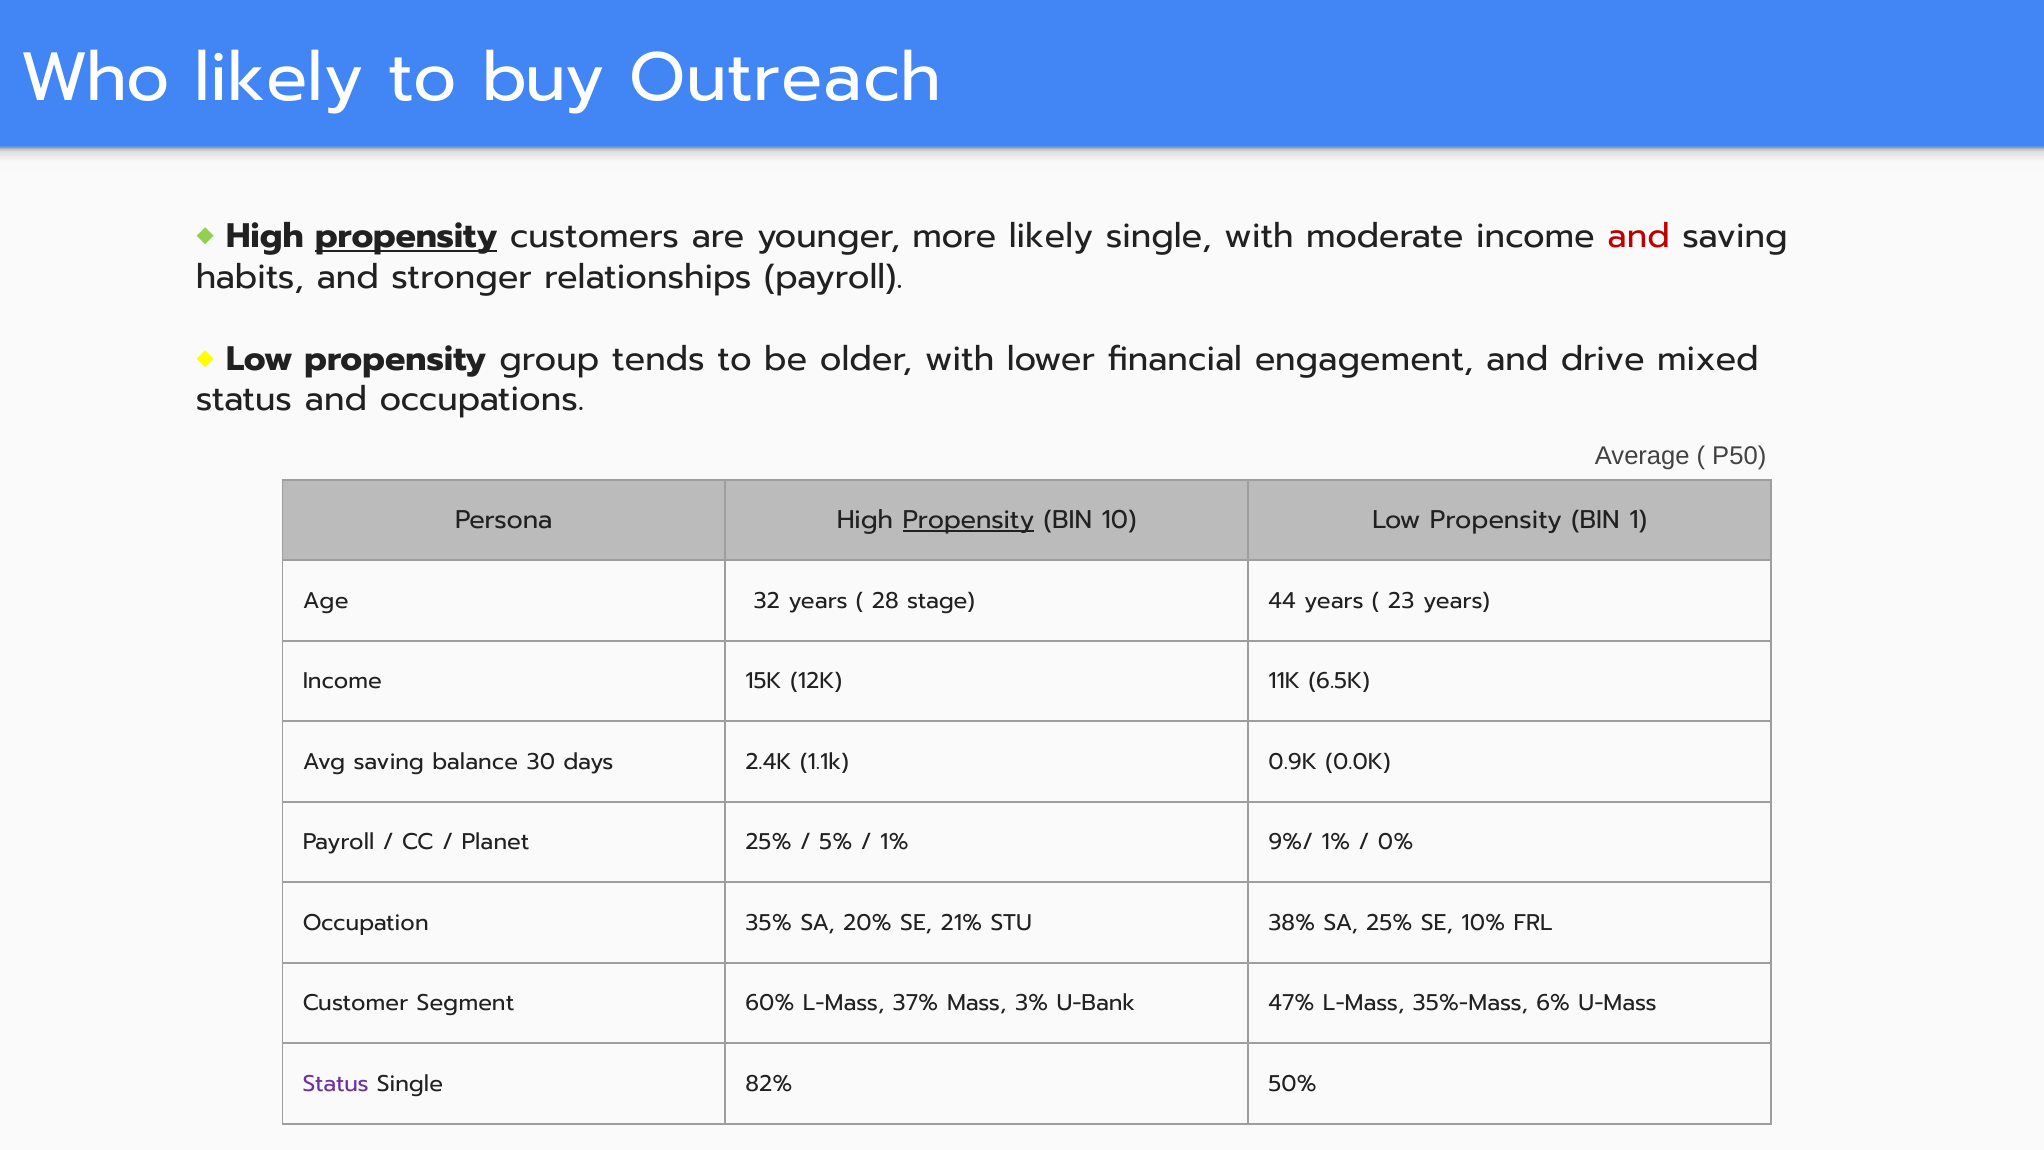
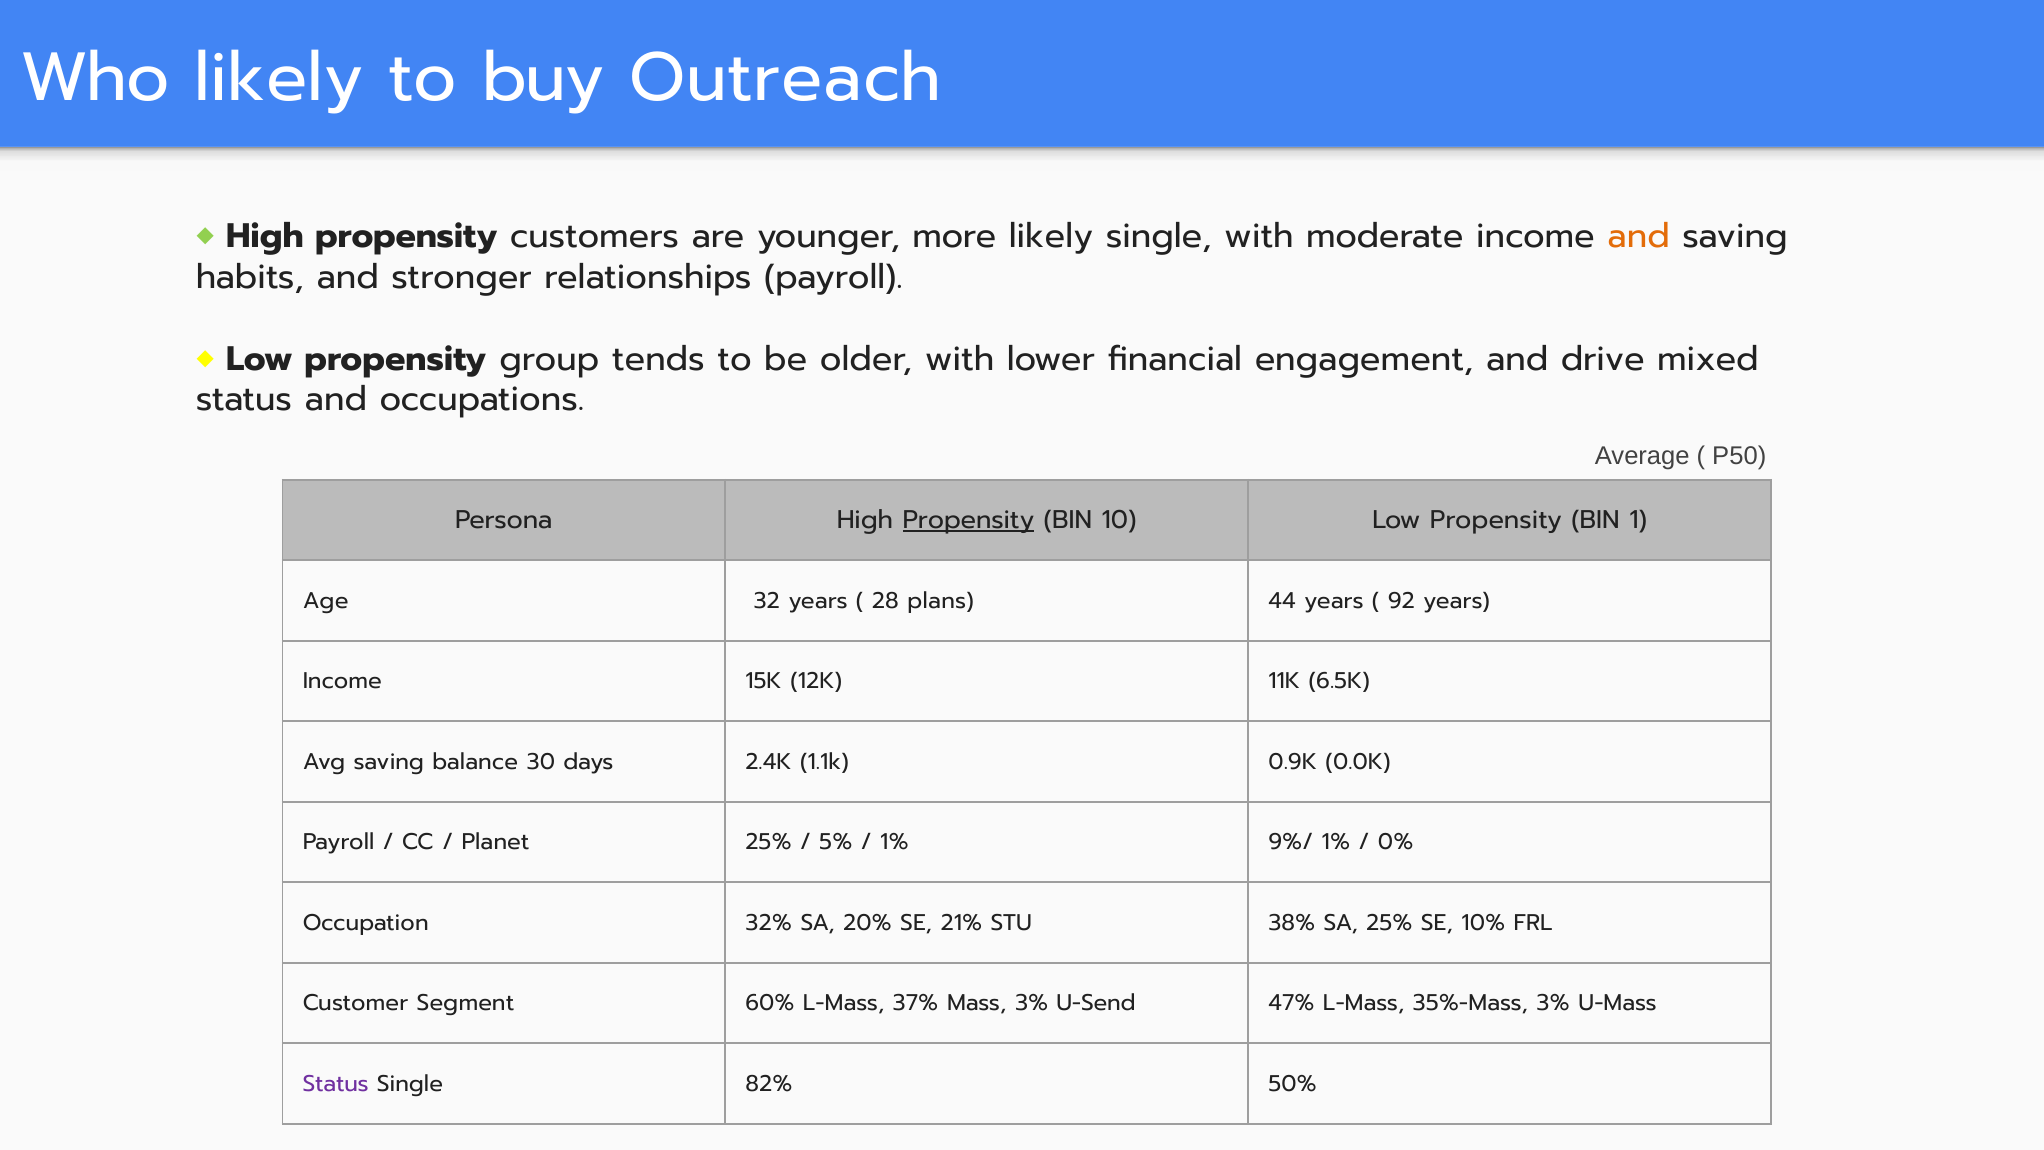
propensity underline: present -> none (406, 236)
and colour: red -> orange (1639, 236)
stage: stage -> plans (941, 601)
23: 23 -> 92 (1401, 601)
35%: 35% -> 32% (769, 922)
U-Bank: U-Bank -> U-Send (1096, 1003)
35%-Mass 6%: 6% -> 3% (1553, 1003)
